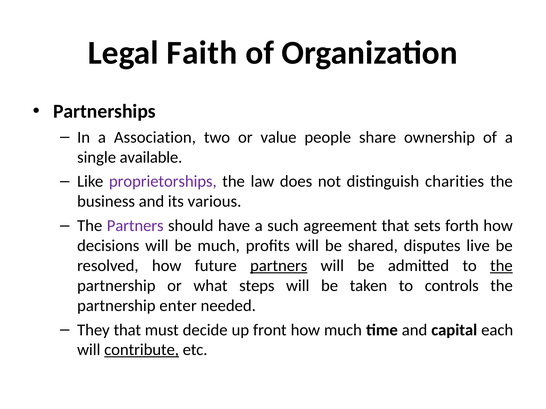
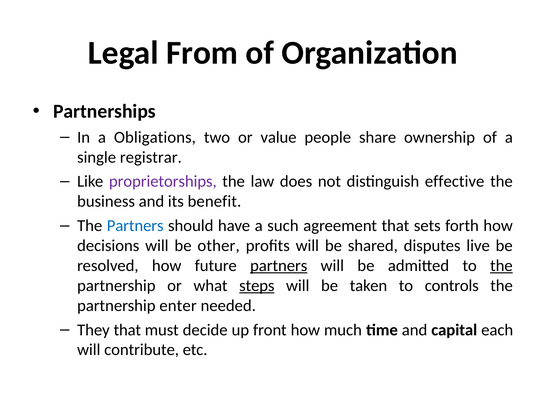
Faith: Faith -> From (202, 53)
Association: Association -> Obligations (155, 137)
available: available -> registrar (151, 157)
charities: charities -> effective (455, 182)
various: various -> benefit (214, 202)
Partners colour: purple -> blue (135, 226)
be much: much -> other (219, 246)
steps underline: none -> present (257, 286)
contribute underline: present -> none (142, 350)
